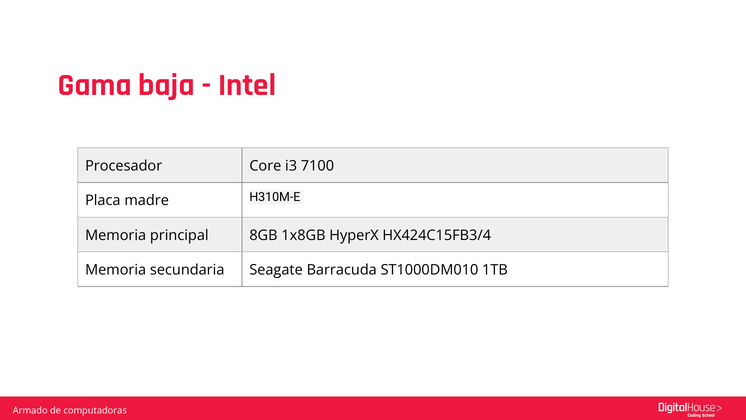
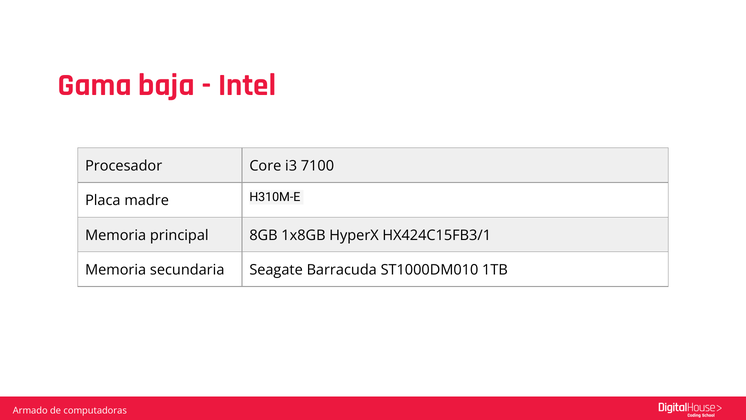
HX424C15FB3/4: HX424C15FB3/4 -> HX424C15FB3/1 (437, 235)
